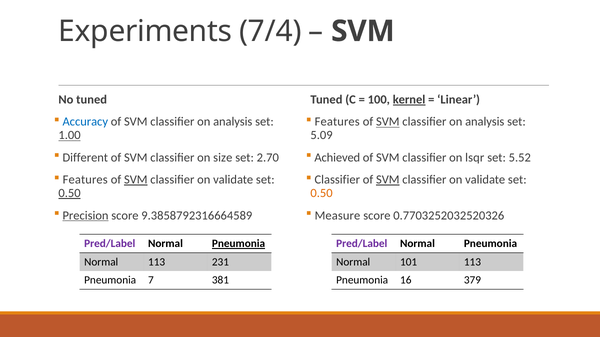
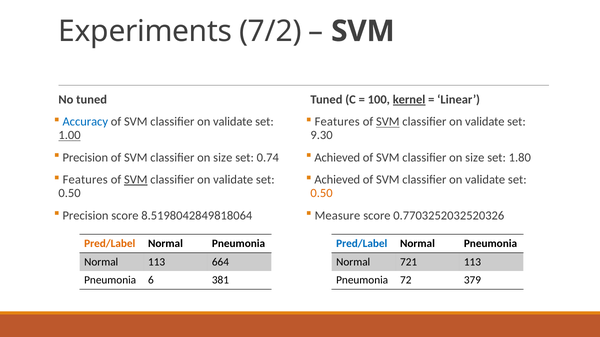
7/4: 7/4 -> 7/2 (270, 31)
analysis: analysis -> validate (233, 122)
analysis: analysis -> validate (485, 122)
5.09: 5.09 -> 9.30 (322, 136)
Different: Different -> Precision (85, 158)
2.70: 2.70 -> 0.74 (268, 158)
lsqr: lsqr -> size (475, 158)
5.52: 5.52 -> 1.80 (520, 158)
Classifier: Classifier -> Achieved (337, 180)
SVM underline: present -> none (388, 180)
0.50 underline: present -> none (70, 194)
Precision underline: present -> none (86, 216)
9.3858792316664589: 9.3858792316664589 -> 8.5198042849818064 (197, 216)
Pred/Label colour: purple -> orange (110, 244)
Pneumonia underline: present -> none (239, 244)
Pred/Label colour: purple -> blue (362, 244)
231: 231 -> 664 (220, 262)
101: 101 -> 721 (409, 262)
7: 7 -> 6 (151, 281)
16: 16 -> 72 (406, 281)
